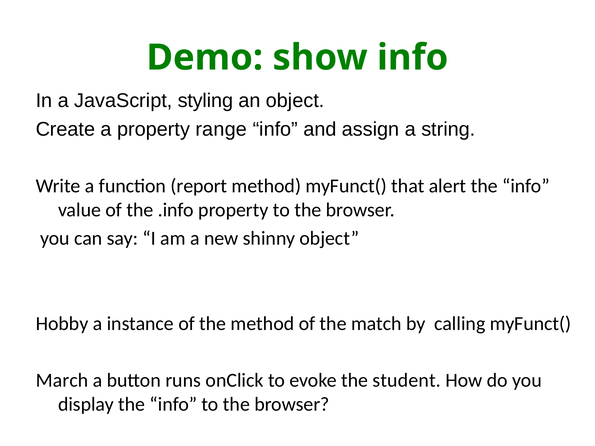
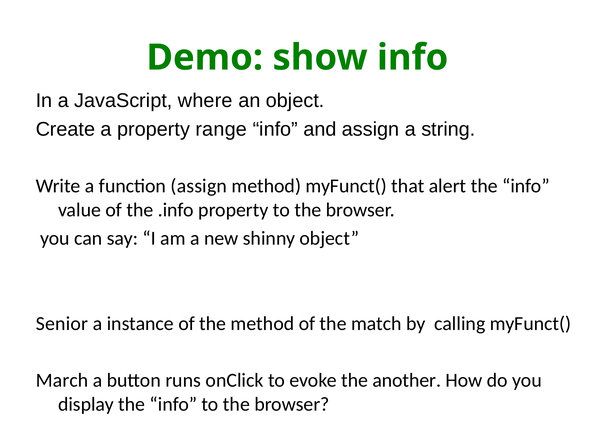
styling: styling -> where (205, 101)
function report: report -> assign (199, 186)
Hobby: Hobby -> Senior (62, 324)
student: student -> another (407, 381)
